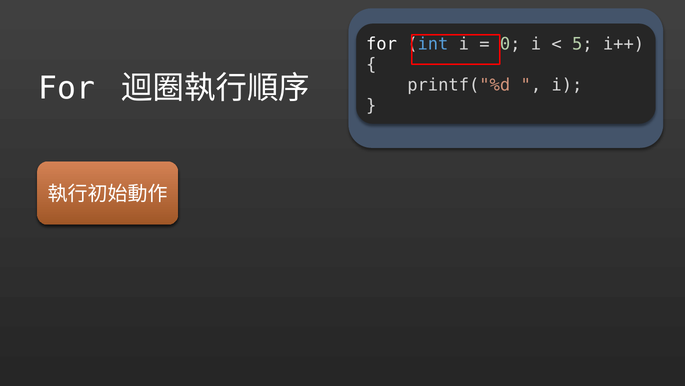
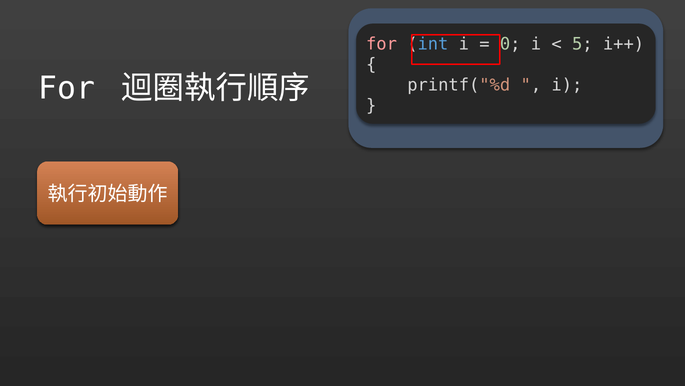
for colour: white -> pink (382, 44)
